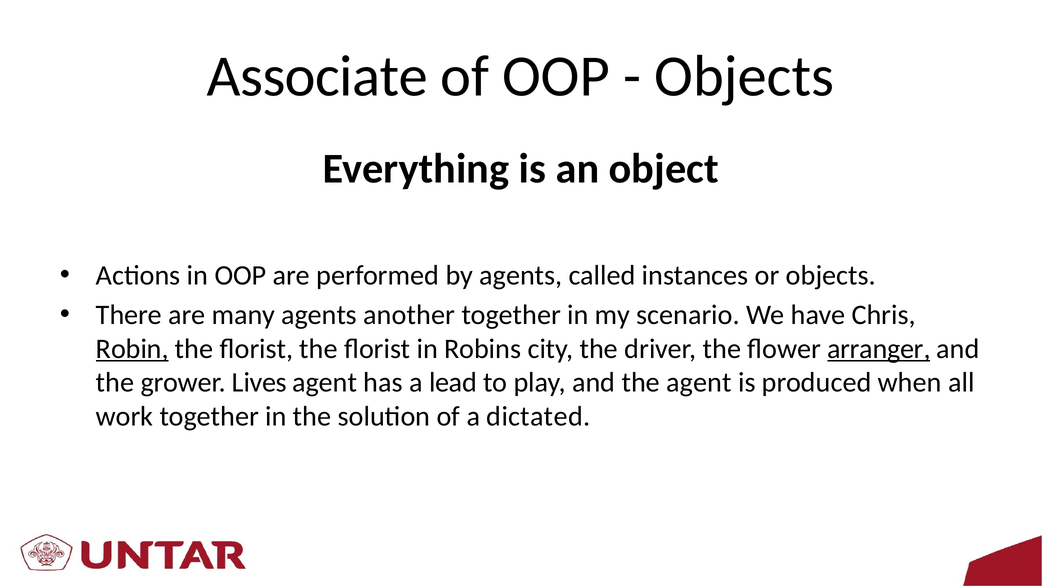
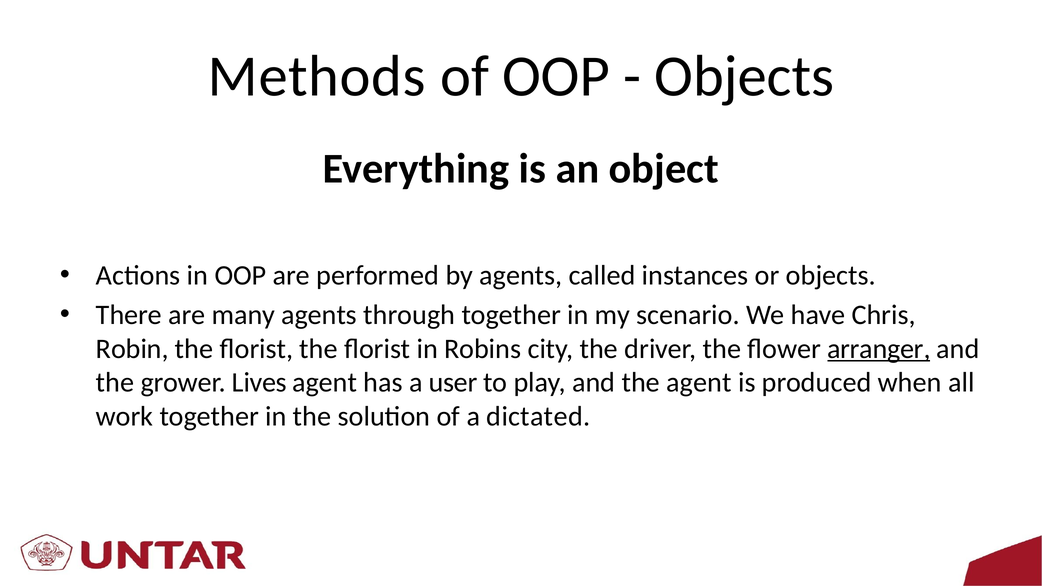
Associate: Associate -> Methods (317, 76)
another: another -> through (409, 315)
Robin underline: present -> none (132, 349)
lead: lead -> user (453, 383)
